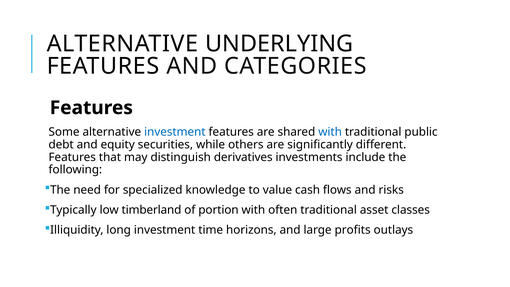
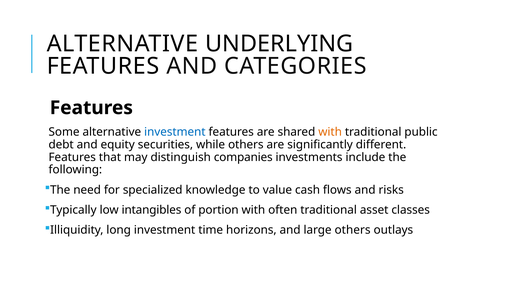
with colour: blue -> orange (330, 132)
derivatives: derivatives -> companies (243, 157)
timberland: timberland -> intangibles (151, 210)
large profits: profits -> others (353, 230)
